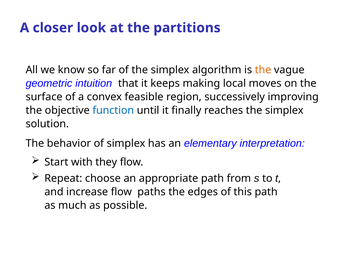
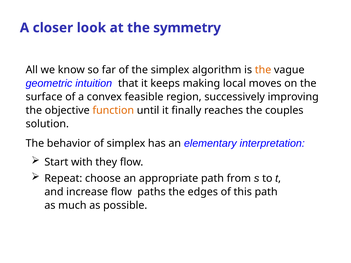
partitions: partitions -> symmetry (187, 28)
function colour: blue -> orange (113, 111)
reaches the simplex: simplex -> couples (284, 111)
